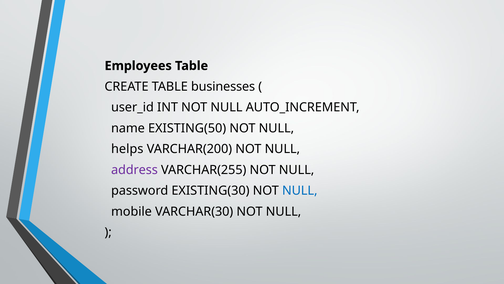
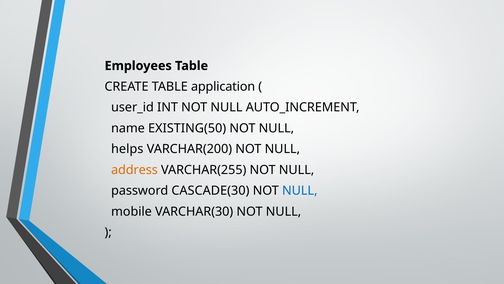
businesses: businesses -> application (223, 87)
address colour: purple -> orange (134, 170)
EXISTING(30: EXISTING(30 -> CASCADE(30 (210, 190)
